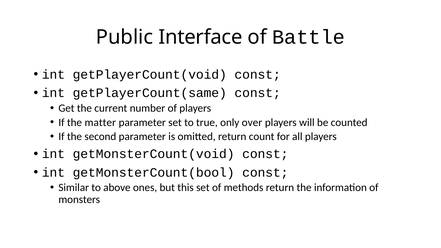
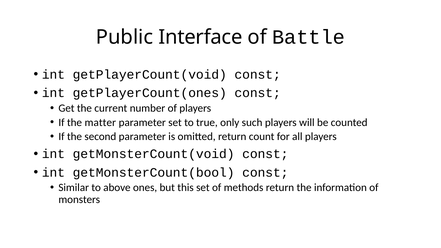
getPlayerCount(same: getPlayerCount(same -> getPlayerCount(ones (150, 93)
over: over -> such (252, 122)
